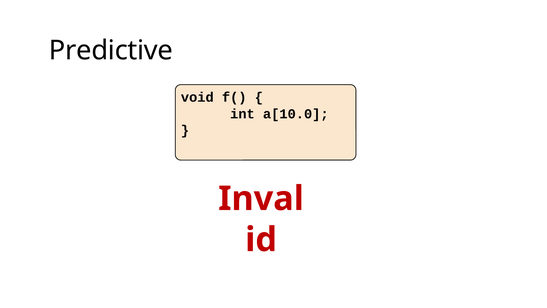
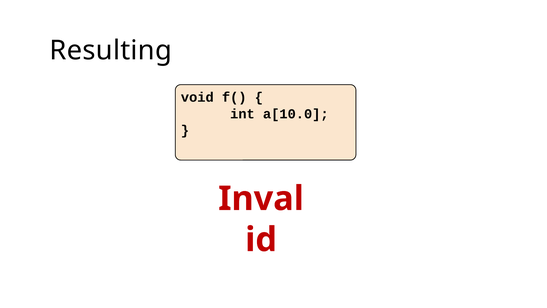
Predictive: Predictive -> Resulting (111, 50)
